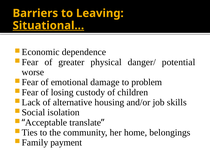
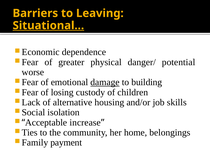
damage underline: none -> present (105, 82)
problem: problem -> building (147, 82)
translate: translate -> increase (85, 123)
